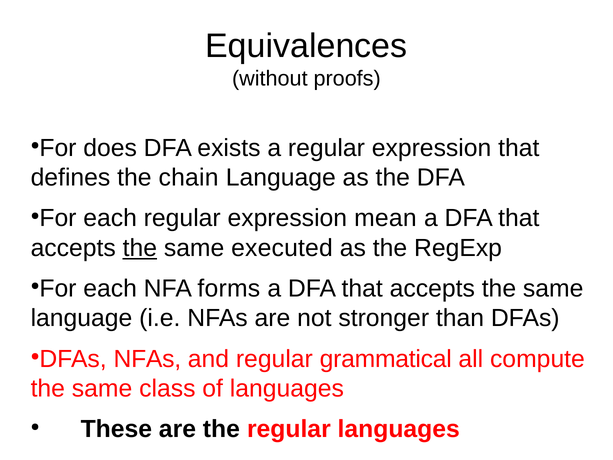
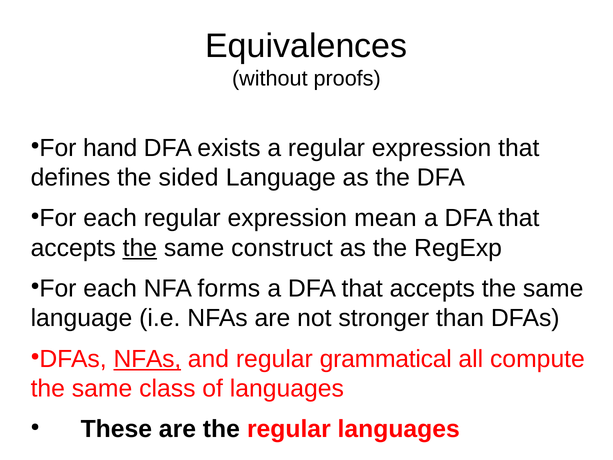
does: does -> hand (110, 148)
chain: chain -> sided (189, 178)
executed: executed -> construct (282, 248)
NFAs underline: none -> present (147, 359)
